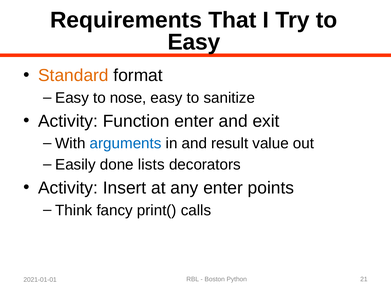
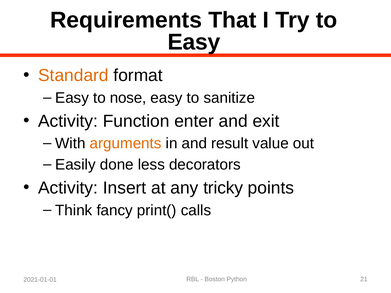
arguments colour: blue -> orange (126, 144)
lists: lists -> less (151, 165)
any enter: enter -> tricky (223, 188)
